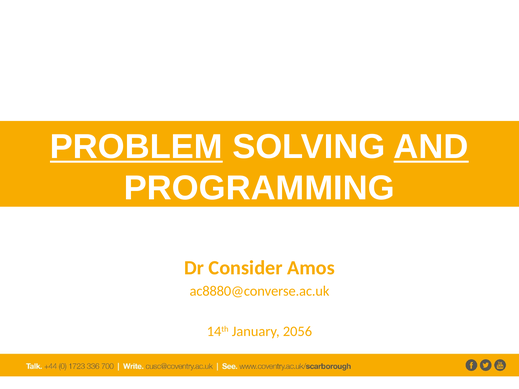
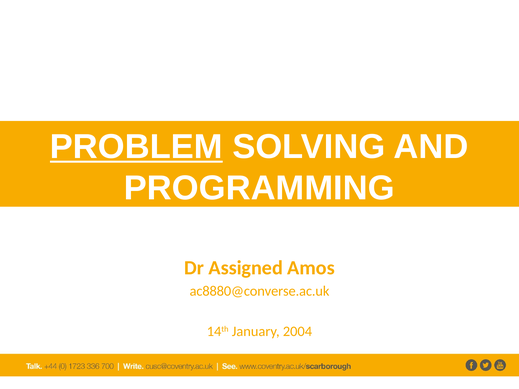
AND underline: present -> none (431, 147)
Consider: Consider -> Assigned (246, 268)
2056: 2056 -> 2004 (297, 332)
